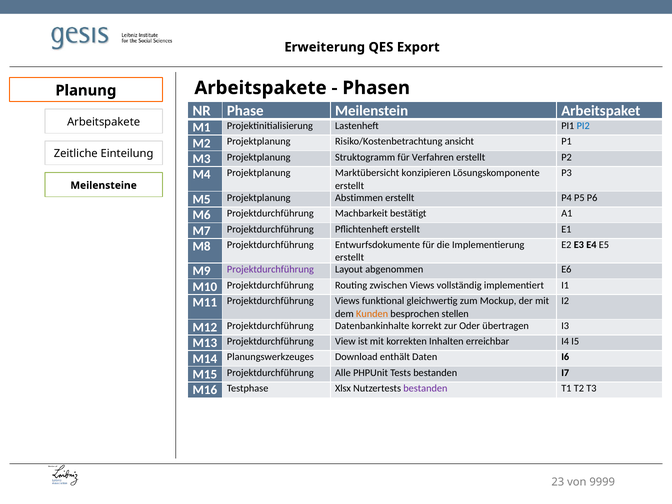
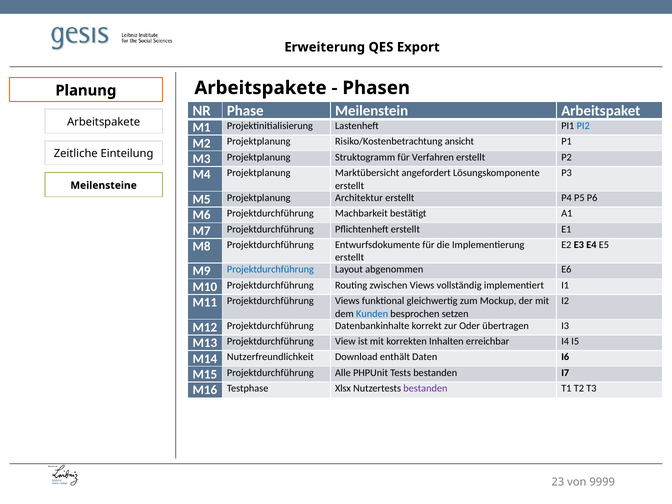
konzipieren: konzipieren -> angefordert (426, 173)
Abstimmen: Abstimmen -> Architektur (359, 198)
Projektdurchführung colour: purple -> blue (270, 270)
Kunden colour: orange -> blue (372, 314)
stellen: stellen -> setzen (455, 314)
Planungswerkzeuges: Planungswerkzeuges -> Nutzerfreundlichkeit (270, 357)
